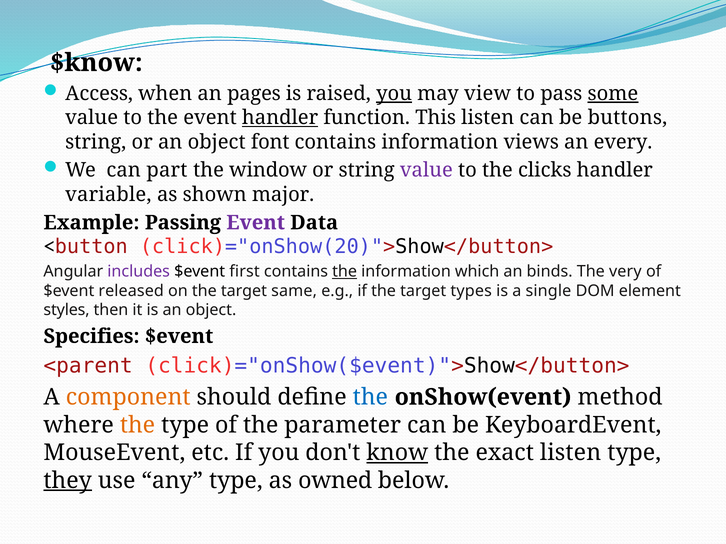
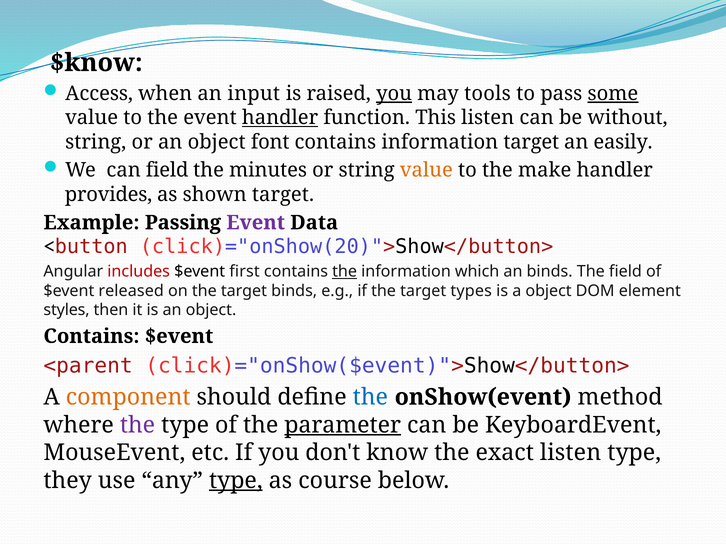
pages: pages -> input (254, 94)
view: view -> tools (487, 94)
buttons: buttons -> without (628, 118)
information views: views -> target (531, 142)
every: every -> easily (623, 142)
can part: part -> field (167, 170)
window: window -> minutes (268, 170)
value colour: purple -> orange (426, 170)
clicks: clicks -> make (545, 170)
variable: variable -> provides (109, 195)
shown major: major -> target (283, 195)
includes colour: purple -> red (139, 272)
The very: very -> field (625, 272)
target same: same -> binds (294, 291)
a single: single -> object (549, 291)
Specifies: Specifies -> Contains (91, 337)
the colour: orange -> purple (138, 425)
parameter underline: none -> present (343, 425)
know underline: present -> none (397, 453)
they underline: present -> none (68, 481)
type underline: none -> present (236, 481)
owned: owned -> course (335, 481)
